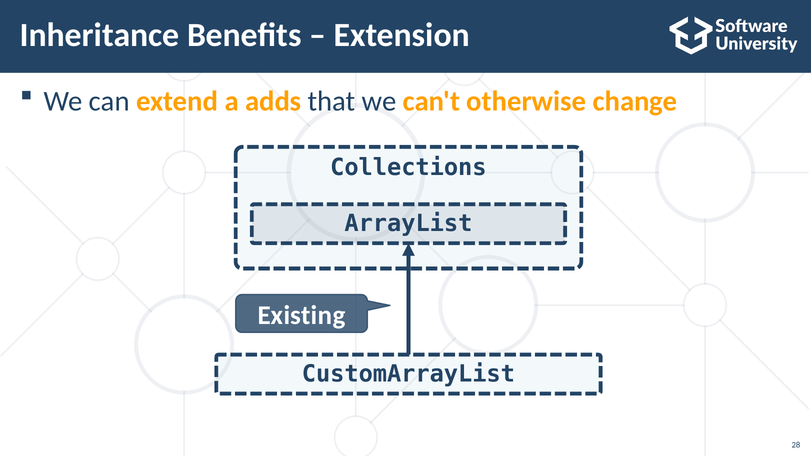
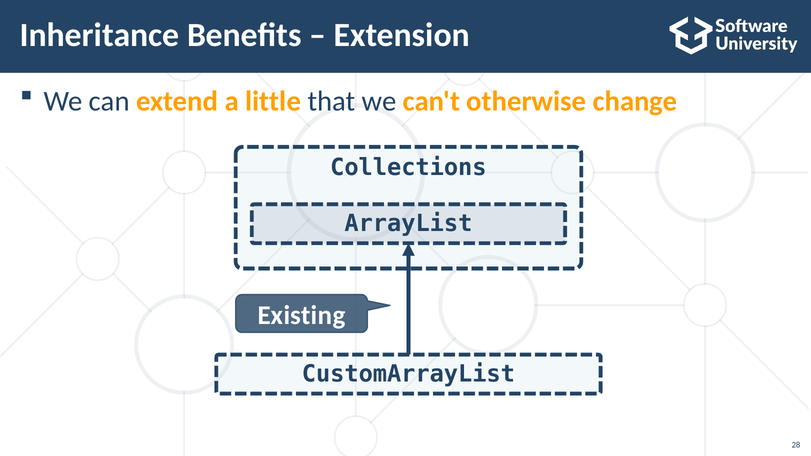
adds: adds -> little (273, 101)
